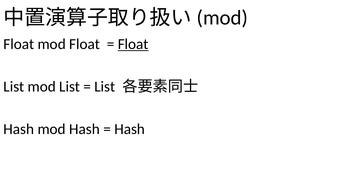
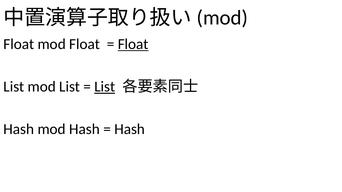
List underline: none -> present (105, 87)
